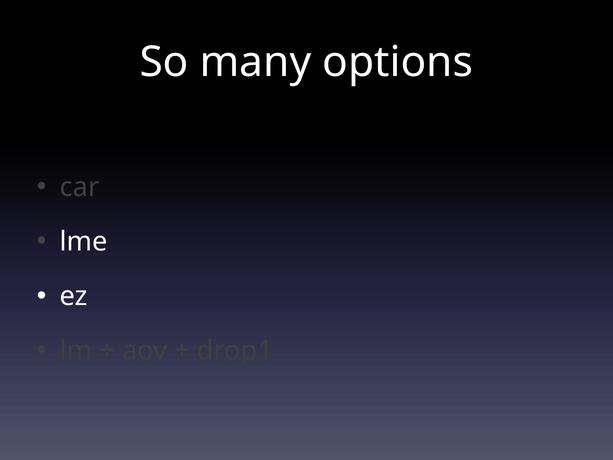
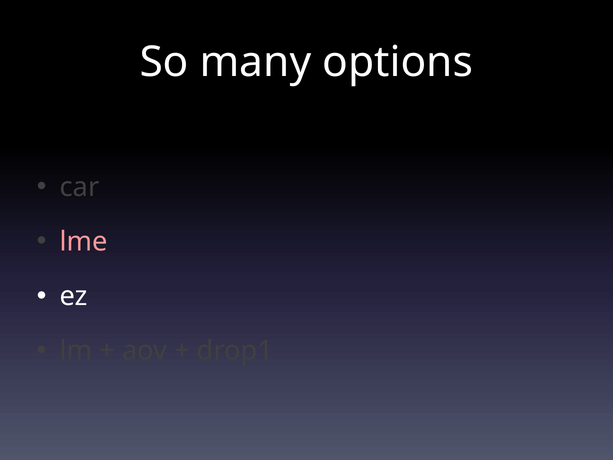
lme colour: white -> pink (84, 242)
